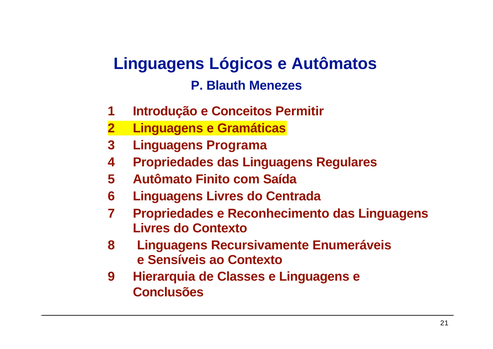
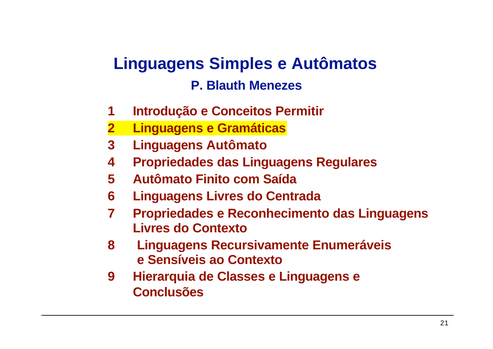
Lógicos: Lógicos -> Simples (241, 63)
Linguagens Programa: Programa -> Autômato (237, 145)
